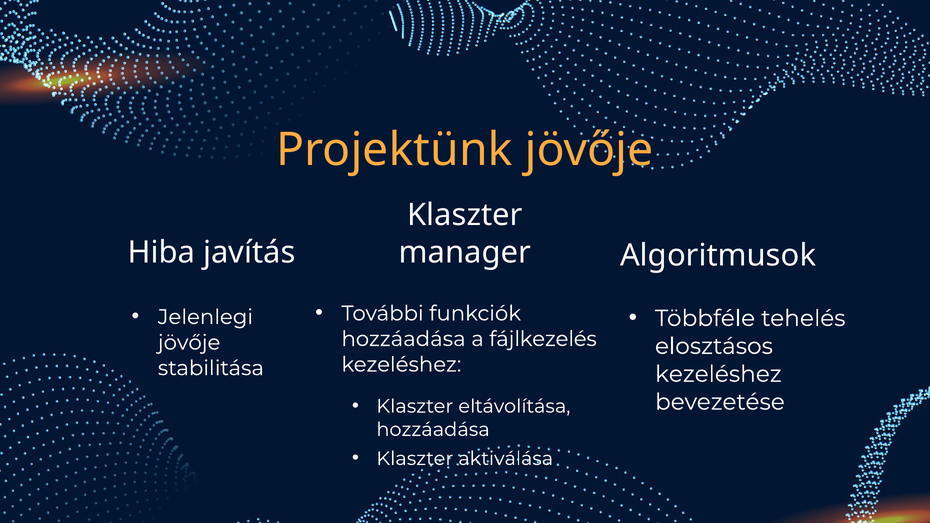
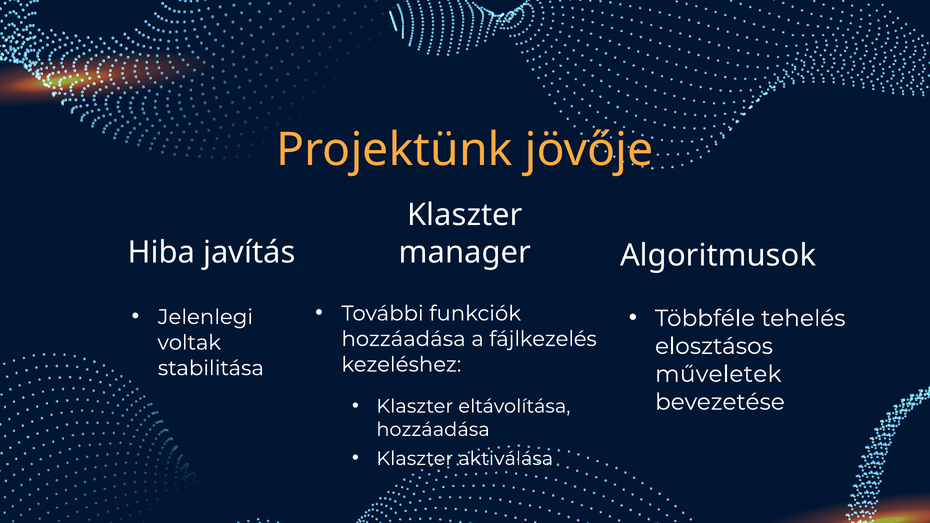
jövője: jövője -> voltak (189, 343)
kezeléshez: kezeléshez -> műveletek (718, 374)
